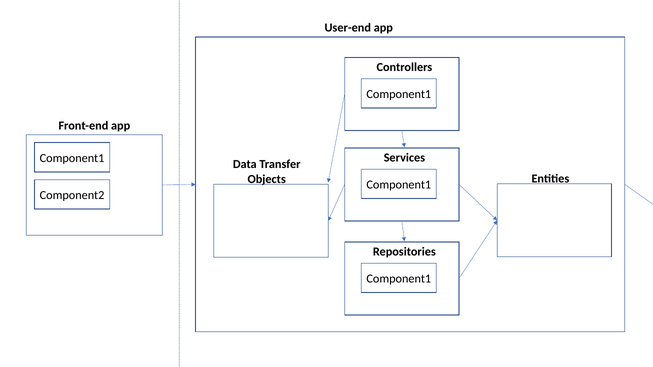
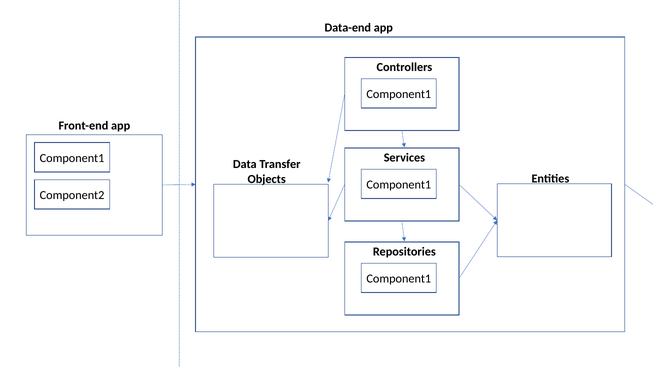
User-end: User-end -> Data-end (348, 28)
